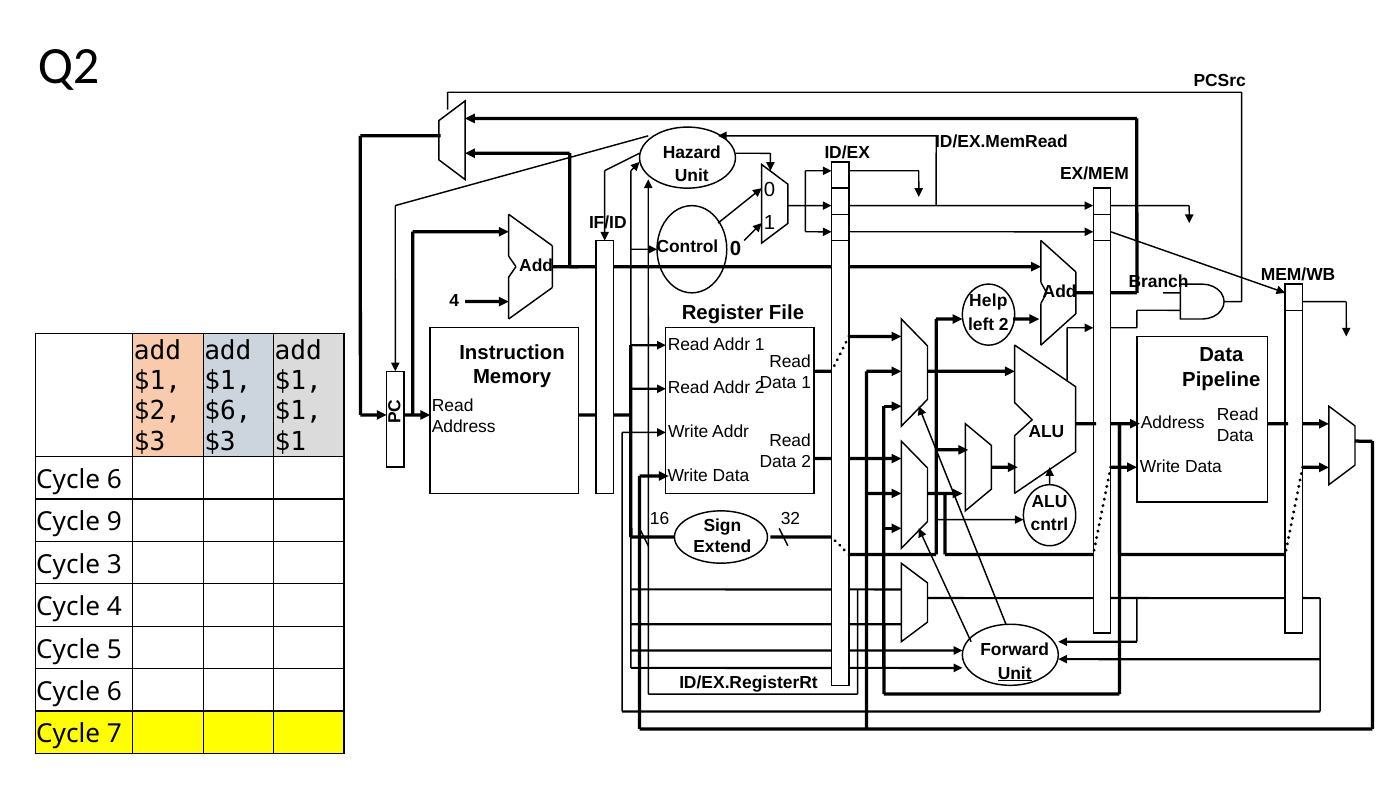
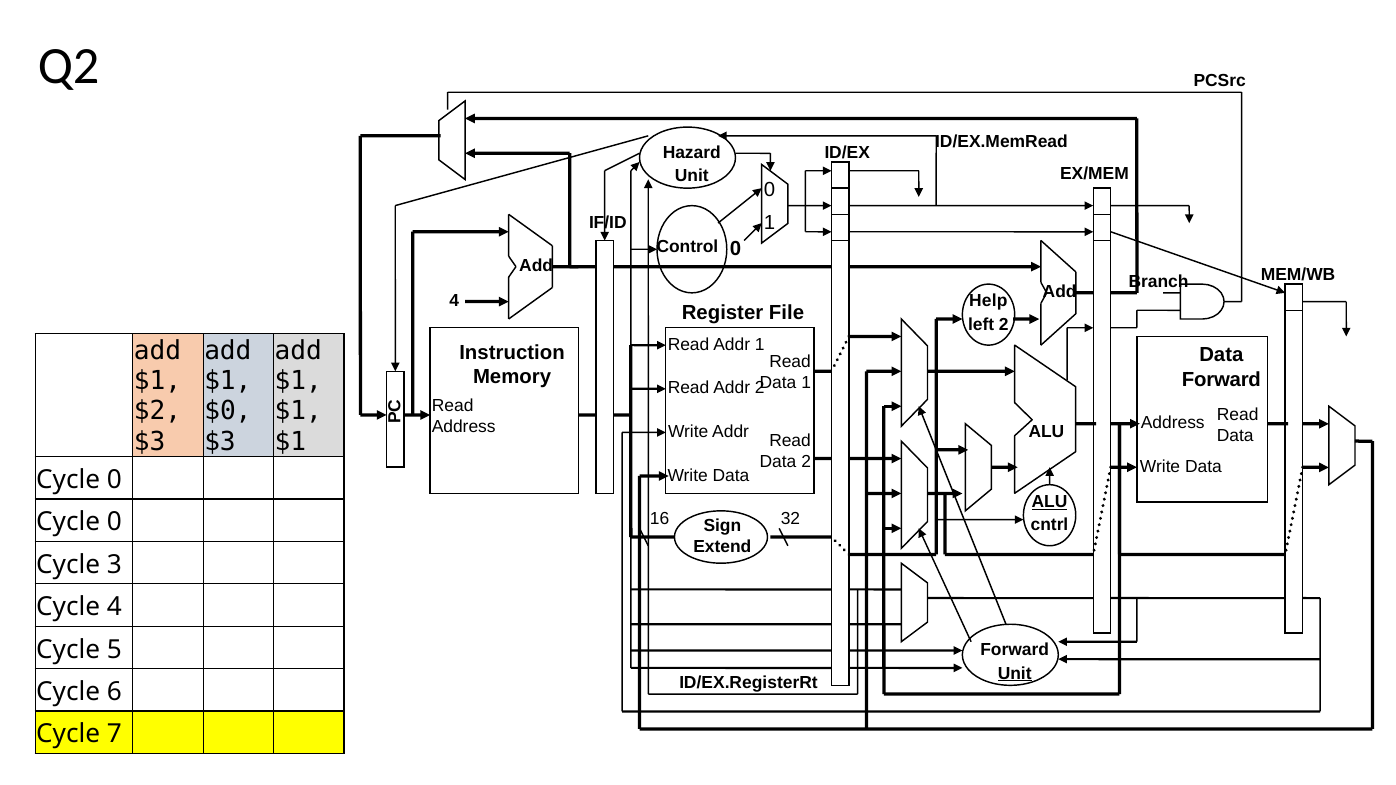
Pipeline: Pipeline -> Forward (1221, 380)
$6: $6 -> $0 (228, 411)
6: 6 -> 0 (114, 480)
ALU underline: none -> present (1050, 502)
9: 9 -> 0 (114, 522)
